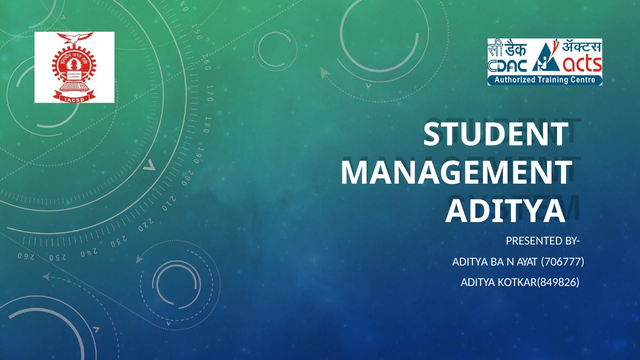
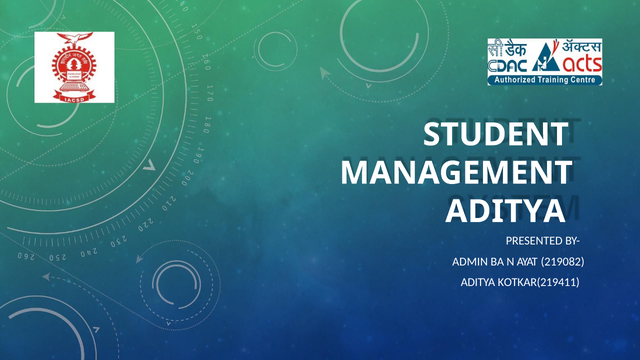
ADITYA: ADITYA -> ADMIN (470, 262)
706777: 706777 -> 219082 (563, 262)
KOTKAR(849826: KOTKAR(849826 -> KOTKAR(219411 (539, 283)
